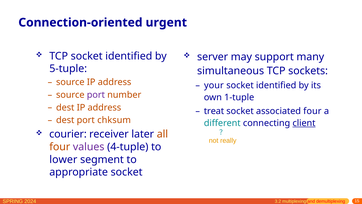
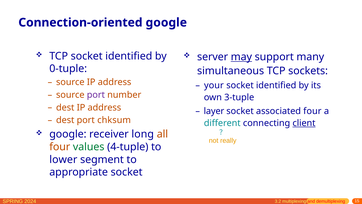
Connection-oriented urgent: urgent -> google (166, 22)
may underline: none -> present (241, 57)
5-tuple: 5-tuple -> 0-tuple (68, 69)
1-tuple: 1-tuple -> 3-tuple (239, 97)
treat: treat -> layer (214, 111)
courier: courier -> google (68, 134)
later: later -> long (143, 134)
values colour: purple -> green (89, 147)
